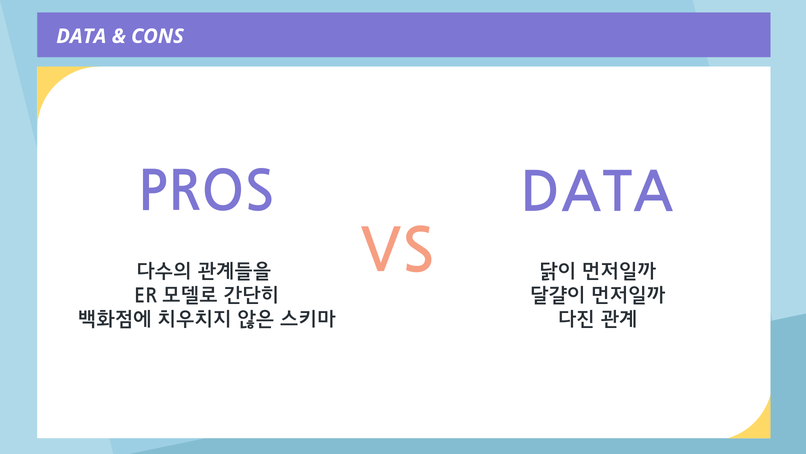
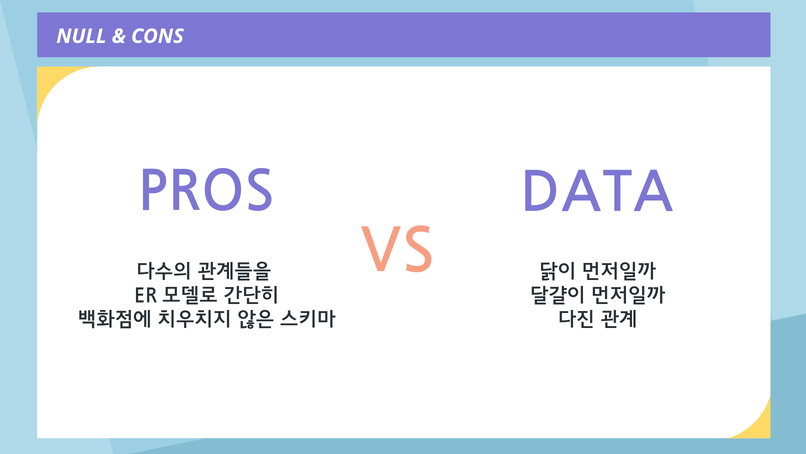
DATA: DATA -> NULL (81, 36)
